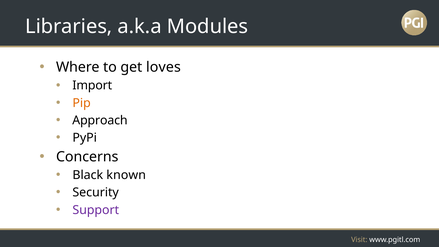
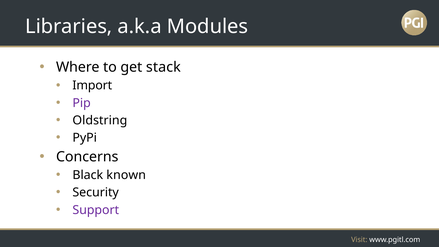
loves: loves -> stack (163, 67)
Pip colour: orange -> purple (82, 103)
Approach: Approach -> Oldstring (100, 120)
